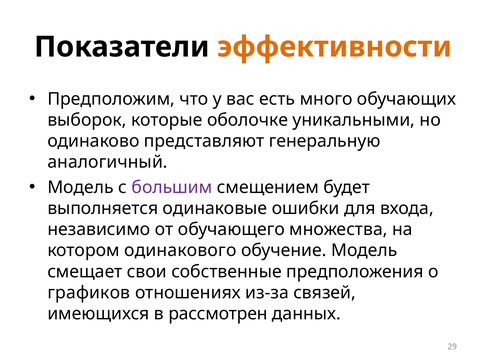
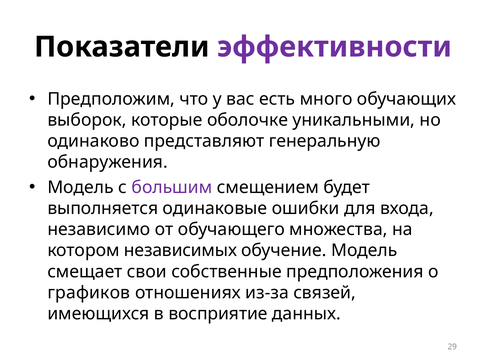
эффективности colour: orange -> purple (334, 47)
аналогичный: аналогичный -> обнаружения (108, 162)
одинакового: одинакового -> независимых (180, 251)
рассмотрен: рассмотрен -> восприятие (218, 314)
